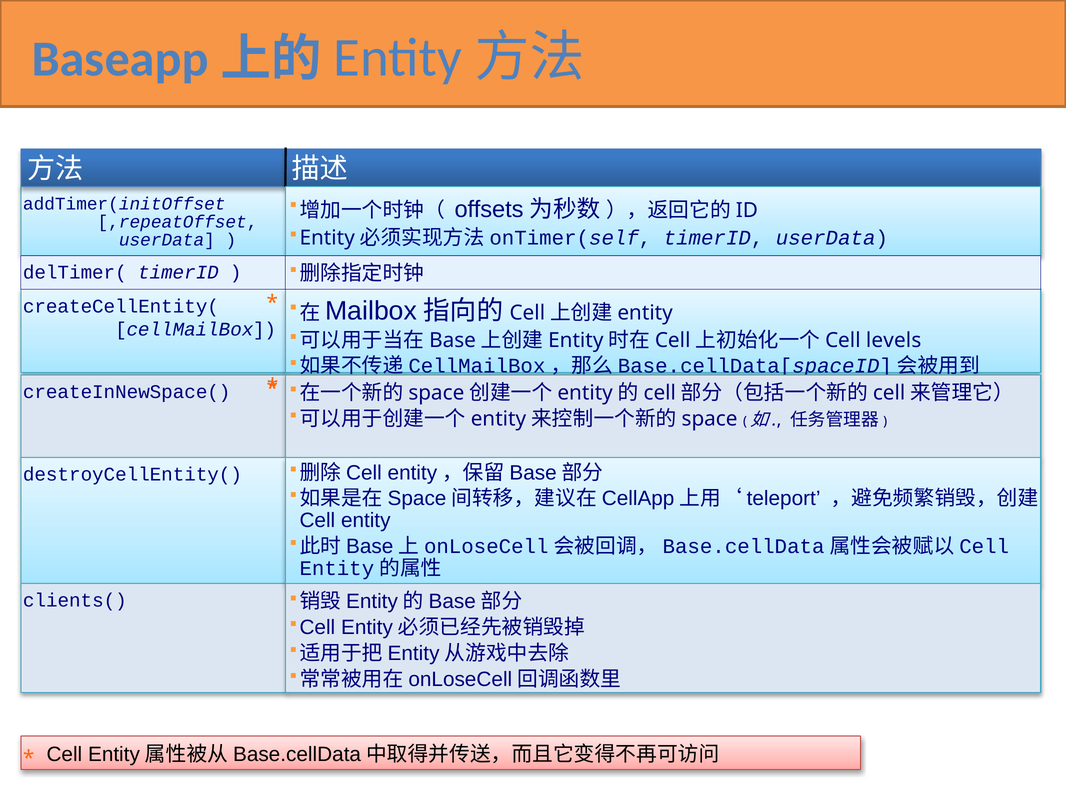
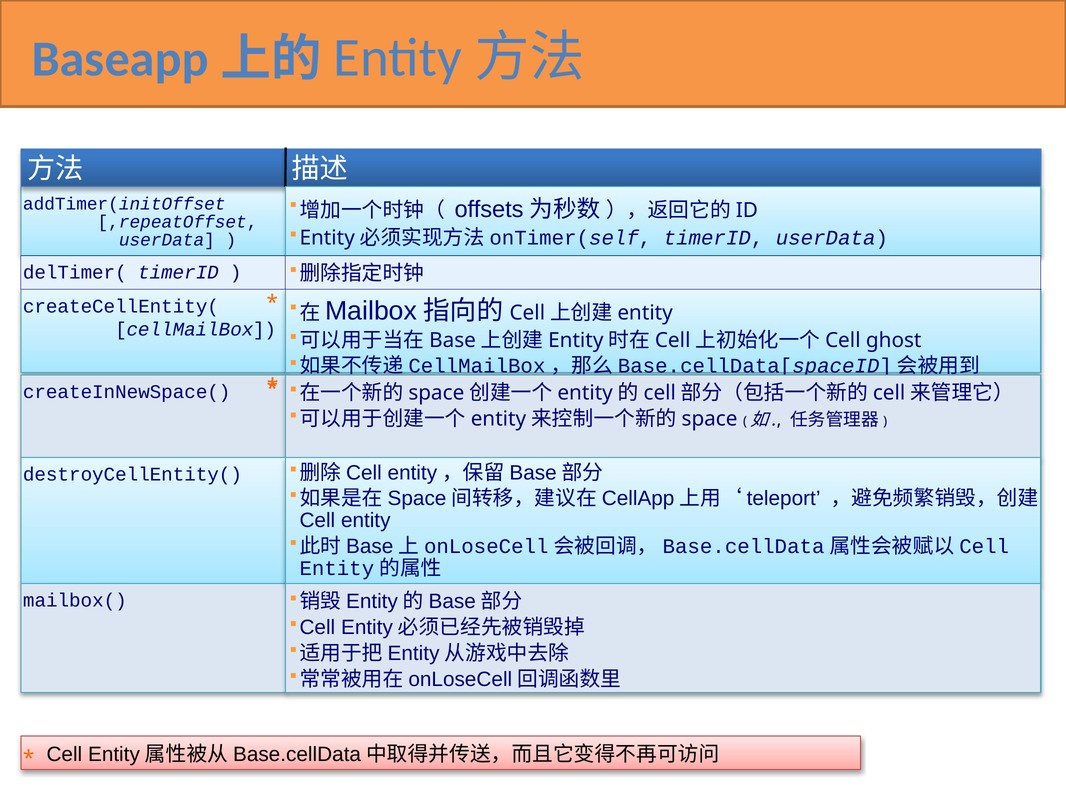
levels: levels -> ghost (894, 340)
clients(: clients( -> mailbox( (75, 600)
